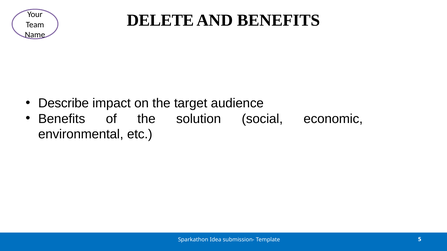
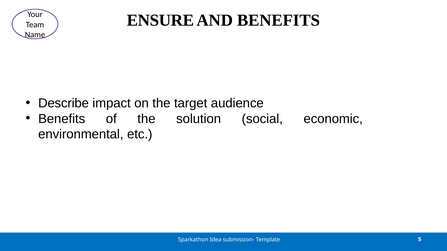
DELETE: DELETE -> ENSURE (160, 20)
